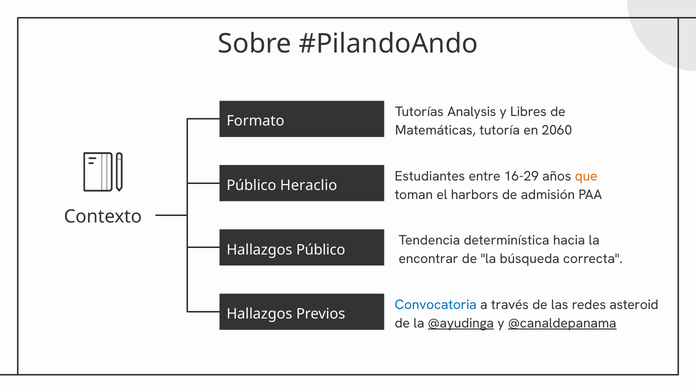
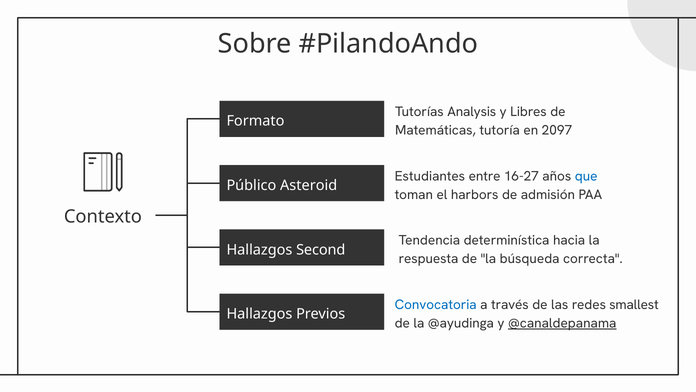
2060: 2060 -> 2097 (557, 130)
16-29: 16-29 -> 16-27 (521, 176)
que colour: orange -> blue (586, 176)
Heraclio: Heraclio -> Asteroid (309, 185)
Hallazgos Público: Público -> Second (321, 249)
encontrar: encontrar -> respuesta (429, 259)
asteroid: asteroid -> smallest (634, 304)
@ayudinga underline: present -> none (461, 323)
